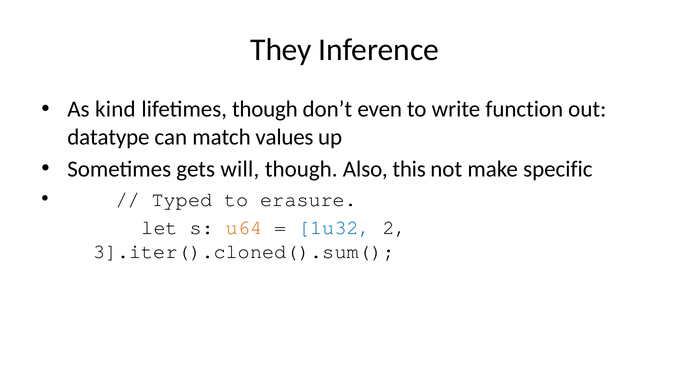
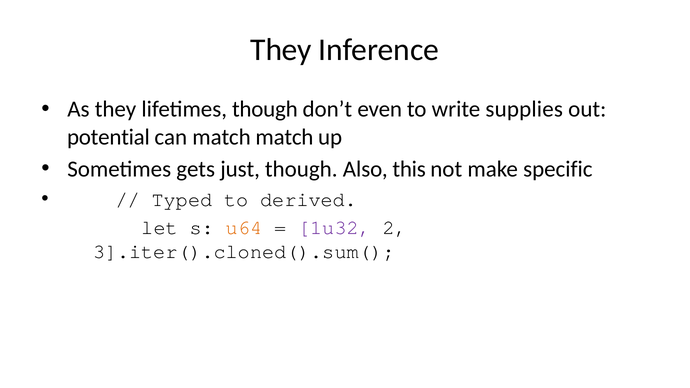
As kind: kind -> they (116, 109)
function: function -> supplies (524, 109)
datatype: datatype -> potential (108, 137)
match values: values -> match (284, 137)
will: will -> just (240, 169)
erasure: erasure -> derived (309, 199)
1u32 colour: blue -> purple (335, 228)
